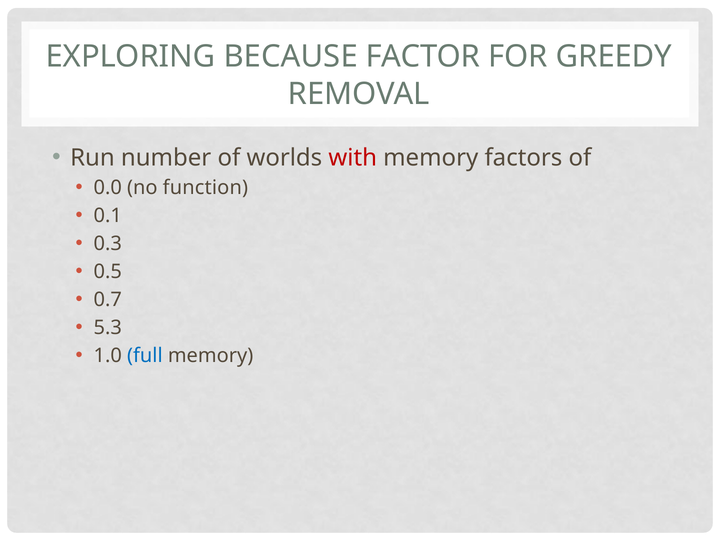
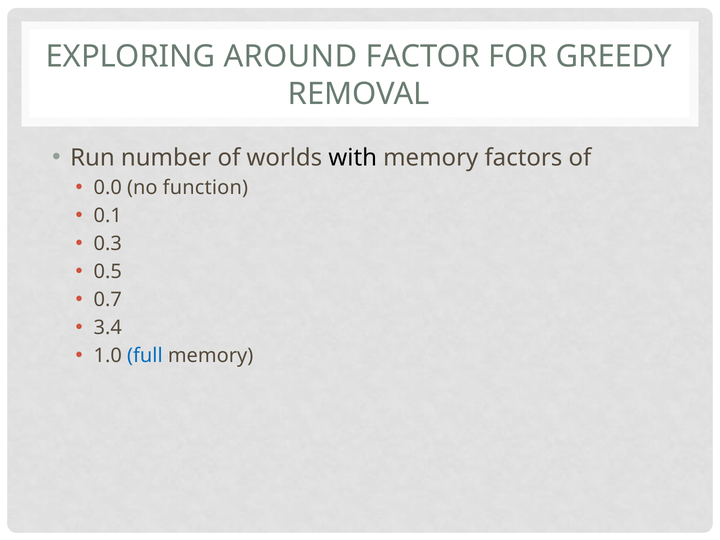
BECAUSE: BECAUSE -> AROUND (291, 57)
with colour: red -> black (353, 158)
5.3: 5.3 -> 3.4 (108, 328)
